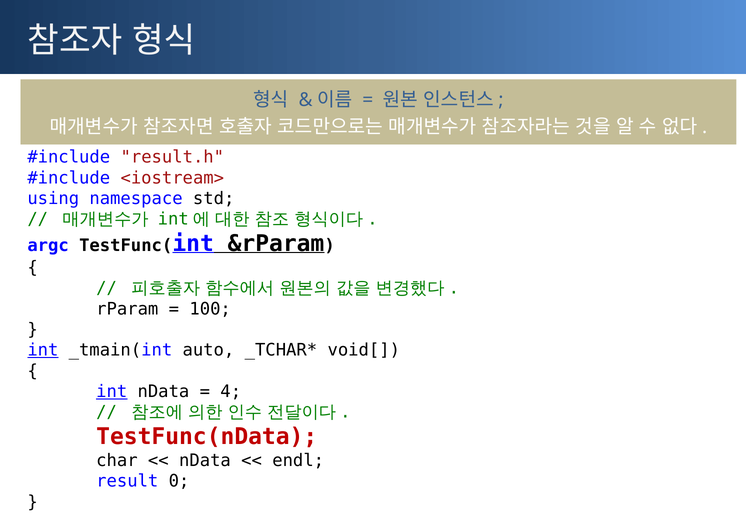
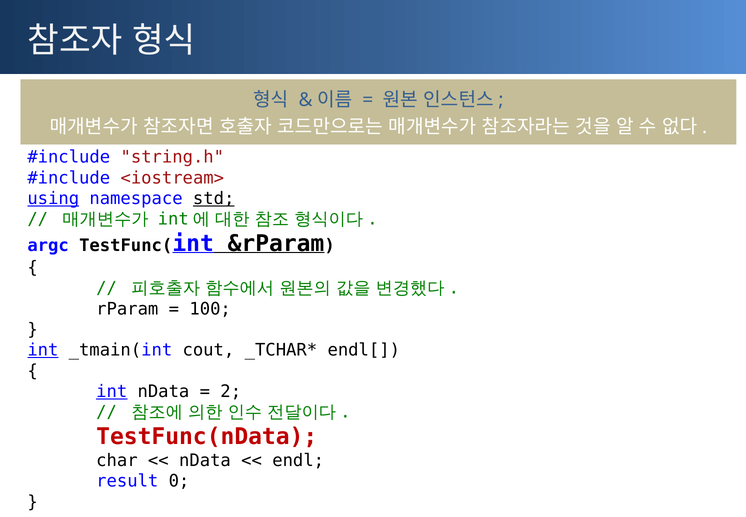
result.h: result.h -> string.h (172, 157)
using underline: none -> present (53, 198)
std underline: none -> present (214, 198)
auto: auto -> cout (208, 350)
void[: void[ -> endl[ (364, 350)
4: 4 -> 2 (231, 391)
